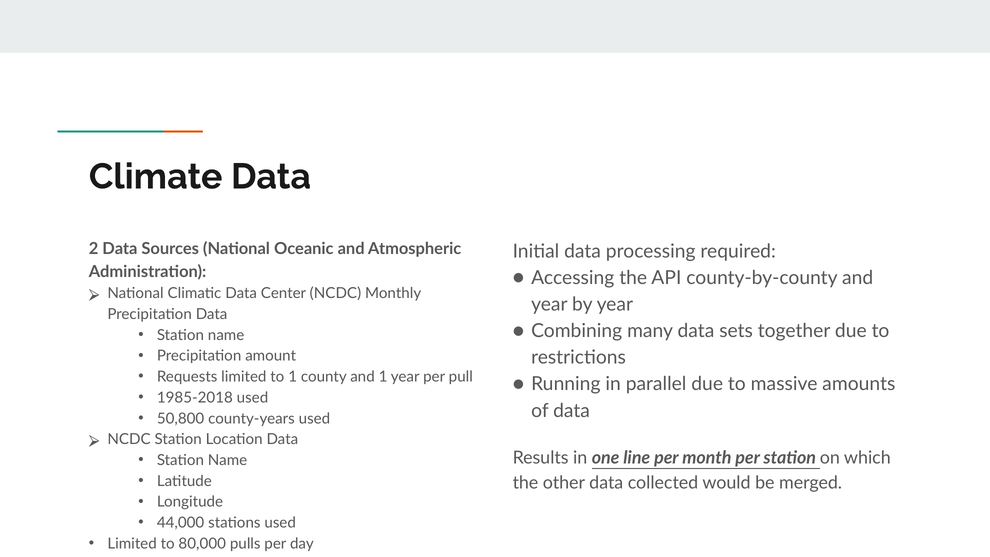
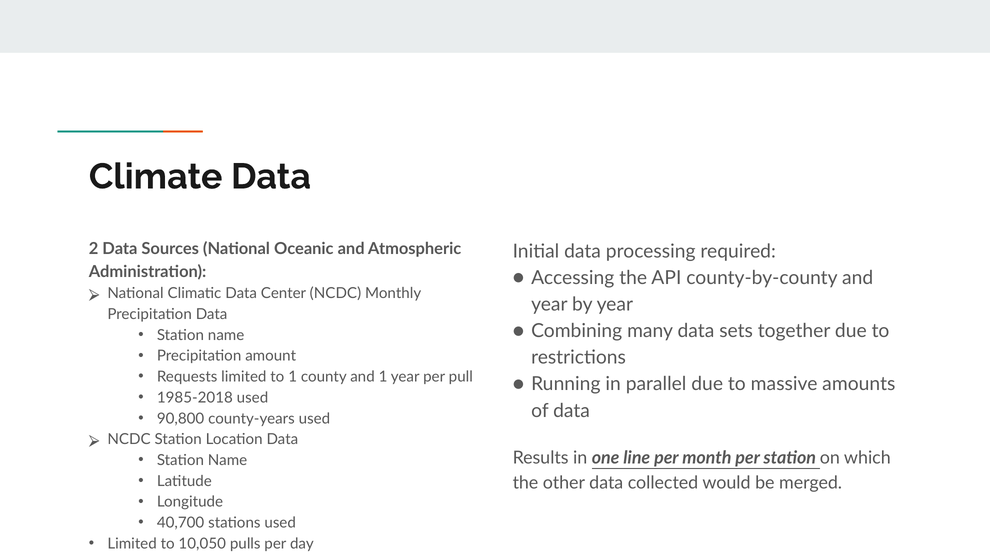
50,800: 50,800 -> 90,800 (181, 418)
44,000: 44,000 -> 40,700 (181, 523)
80,000: 80,000 -> 10,050 (202, 544)
